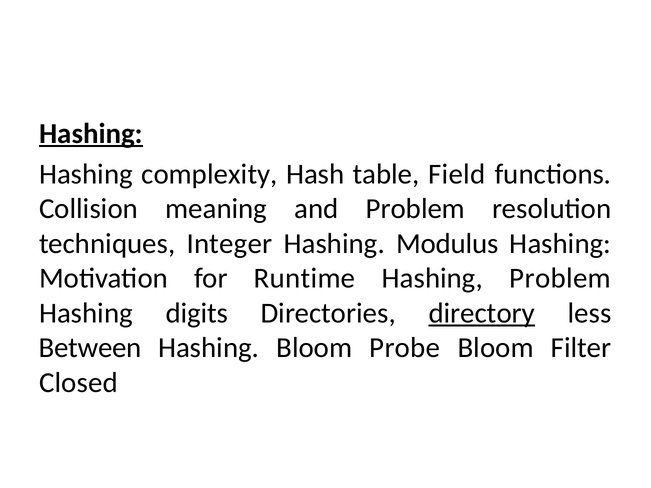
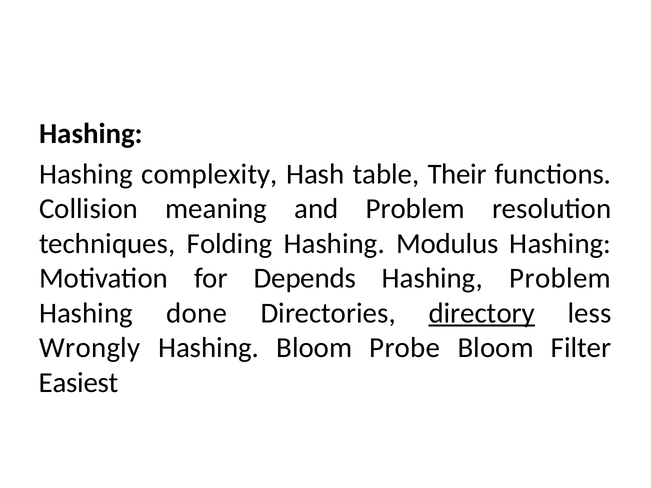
Hashing underline: present -> none (91, 134)
Field: Field -> Their (457, 174)
Integer: Integer -> Folding (230, 244)
Runtime: Runtime -> Depends (305, 279)
digits: digits -> done (197, 313)
Between: Between -> Wrongly (90, 348)
Closed: Closed -> Easiest (79, 383)
